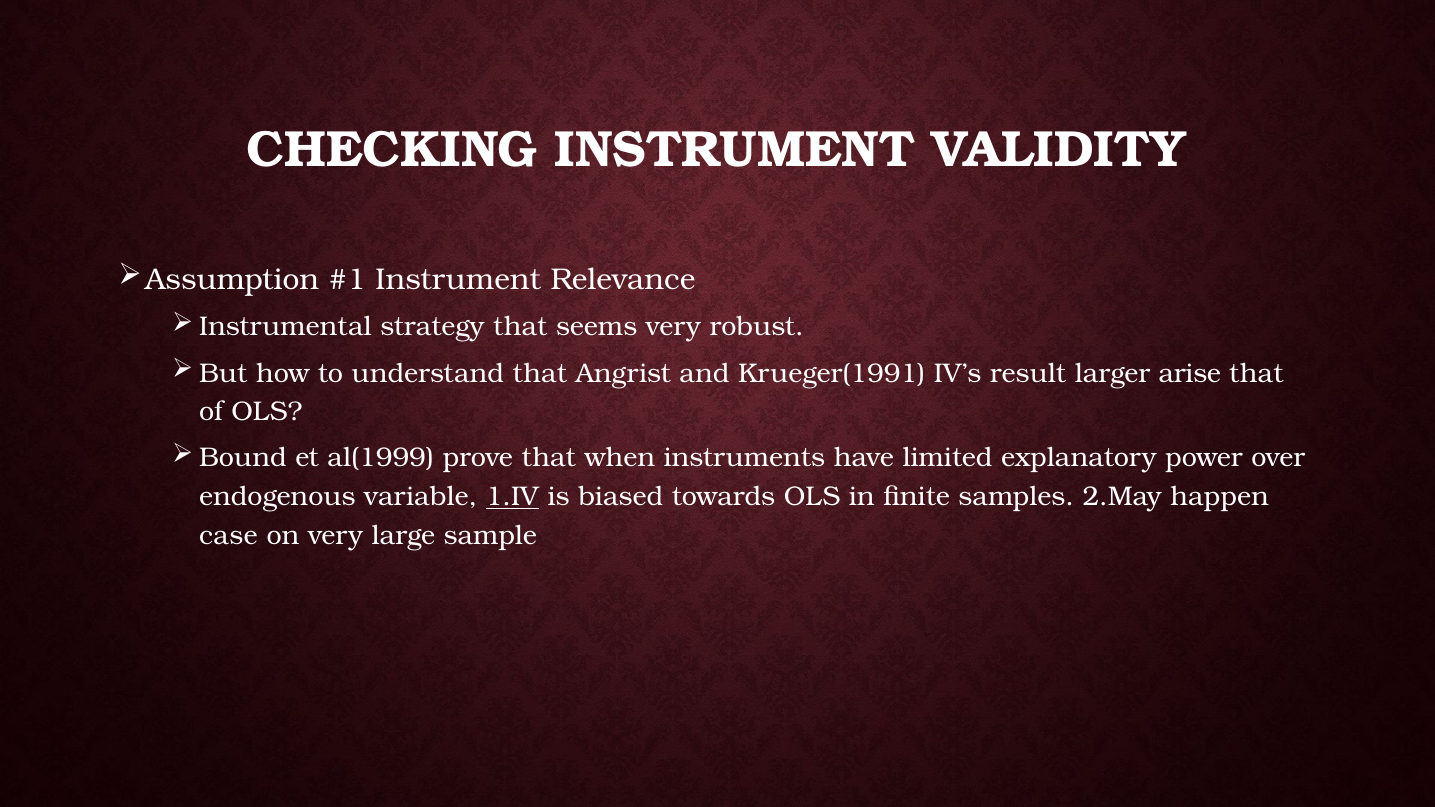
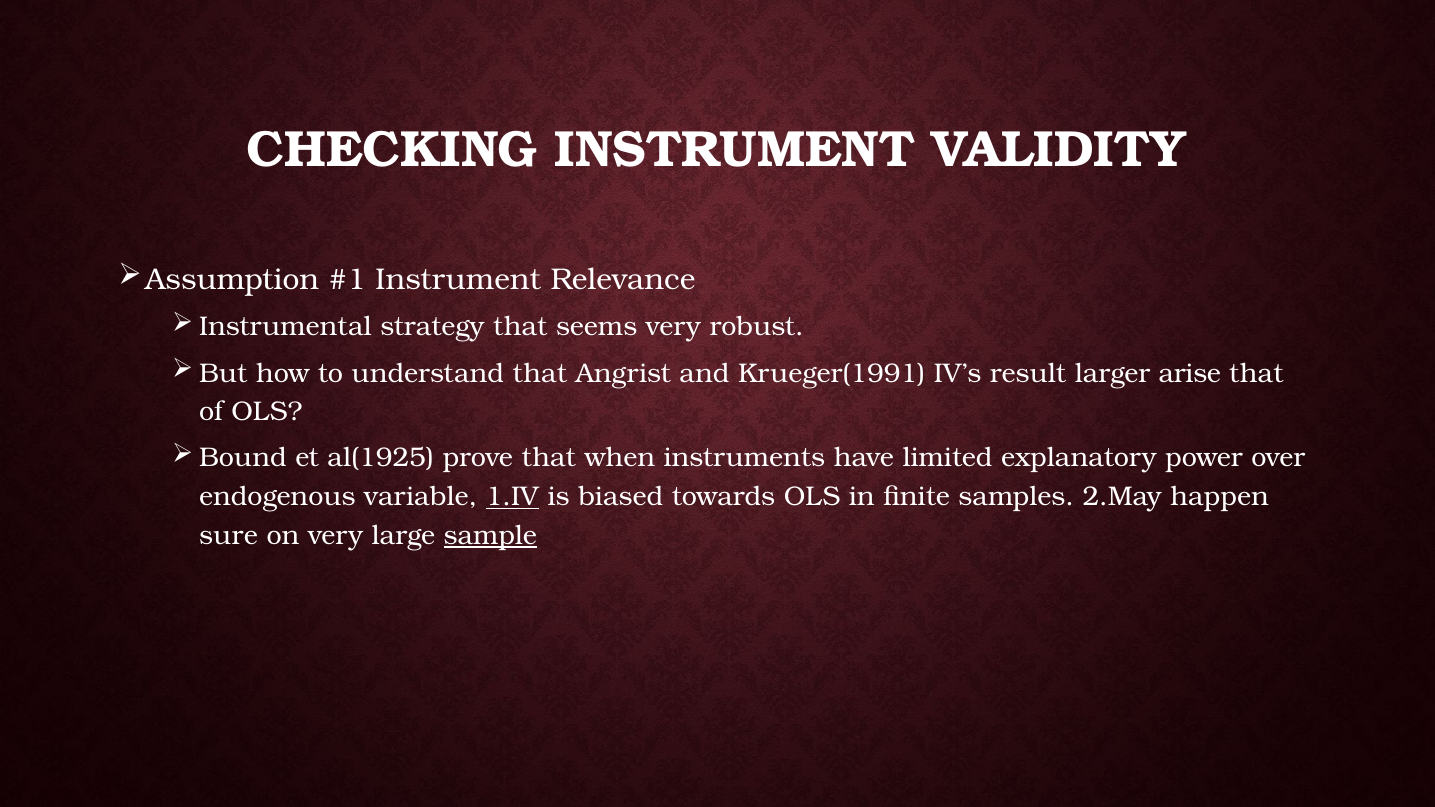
al(1999: al(1999 -> al(1925 (381, 458)
case: case -> sure (228, 536)
sample underline: none -> present (490, 536)
